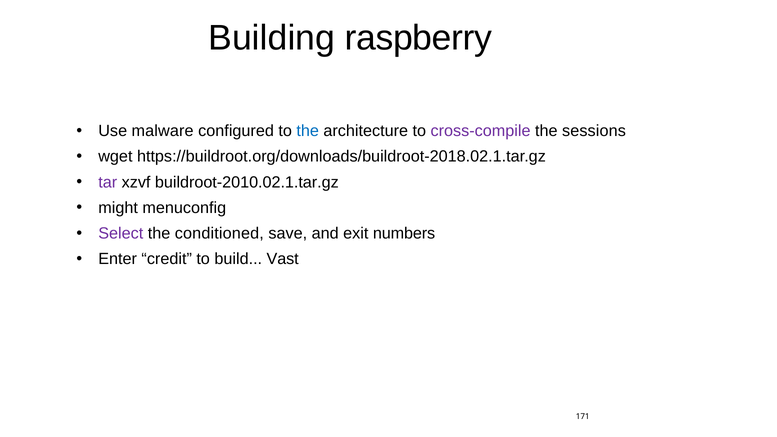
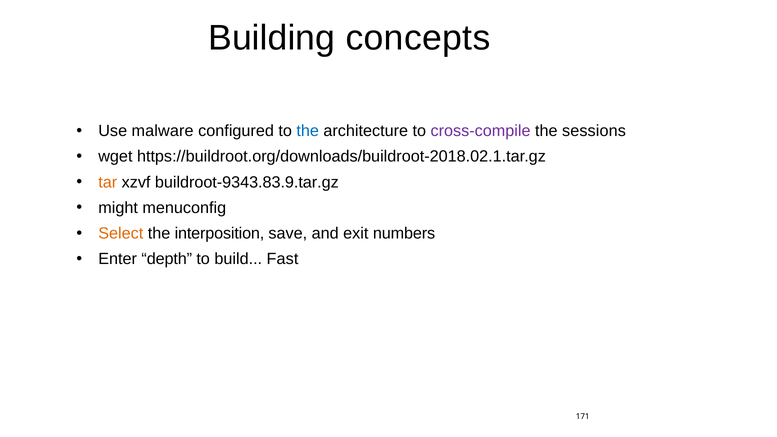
raspberry: raspberry -> concepts (418, 38)
tar colour: purple -> orange (108, 182)
buildroot-2010.02.1.tar.gz: buildroot-2010.02.1.tar.gz -> buildroot-9343.83.9.tar.gz (247, 182)
Select colour: purple -> orange (121, 233)
conditioned: conditioned -> interposition (219, 233)
credit: credit -> depth (167, 259)
Vast: Vast -> Fast (283, 259)
